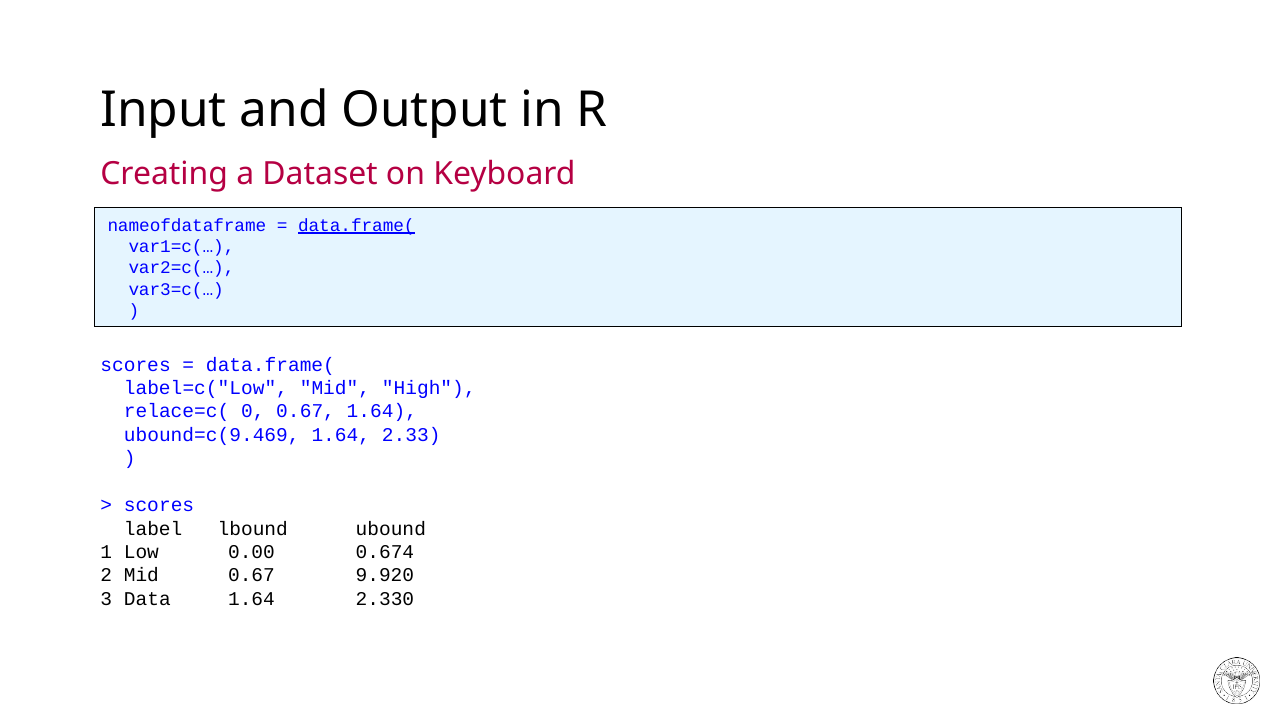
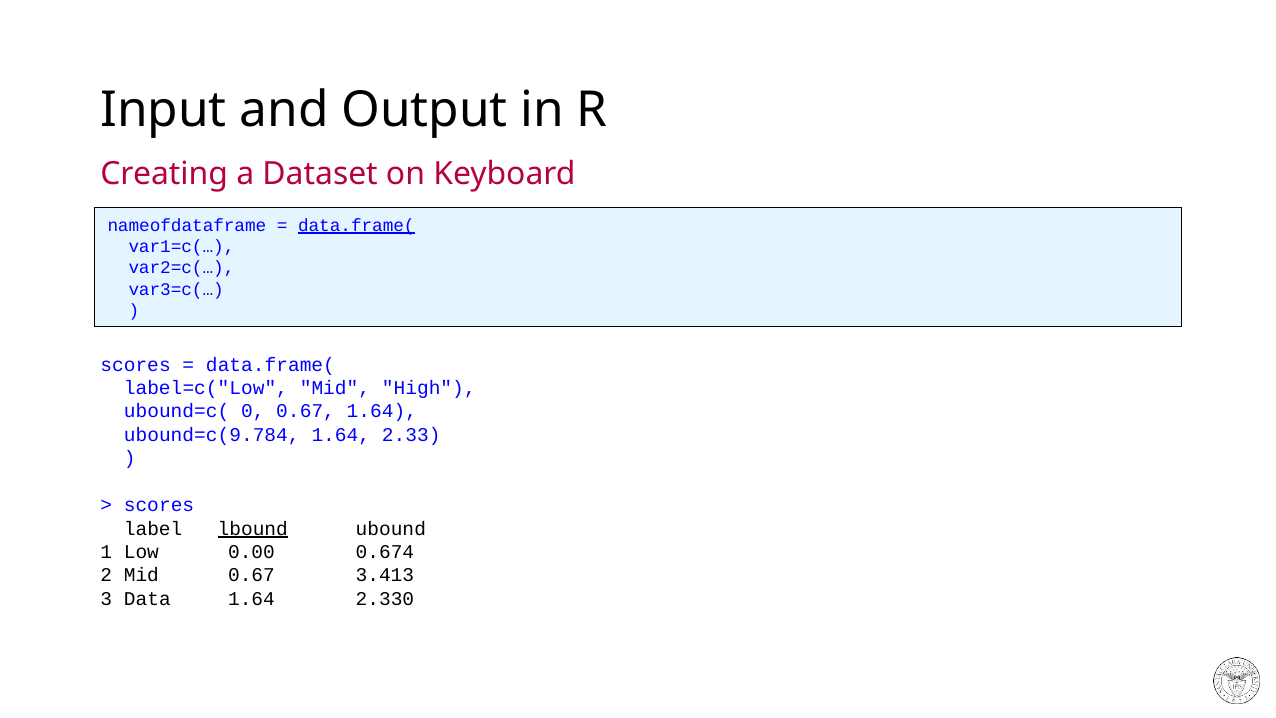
relace=c(: relace=c( -> ubound=c( (177, 411)
ubound=c(9.469: ubound=c(9.469 -> ubound=c(9.784 (212, 435)
lbound underline: none -> present (253, 528)
9.920: 9.920 -> 3.413 (385, 575)
